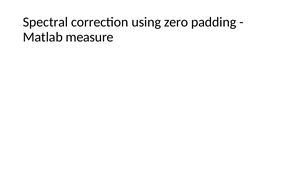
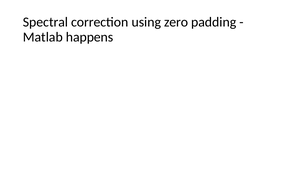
measure: measure -> happens (90, 37)
